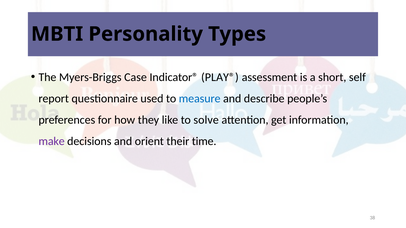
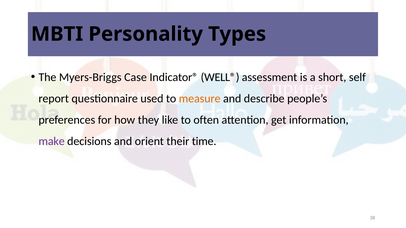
PLAY®: PLAY® -> WELL® (220, 77)
measure colour: blue -> orange (200, 99)
solve: solve -> often (206, 120)
